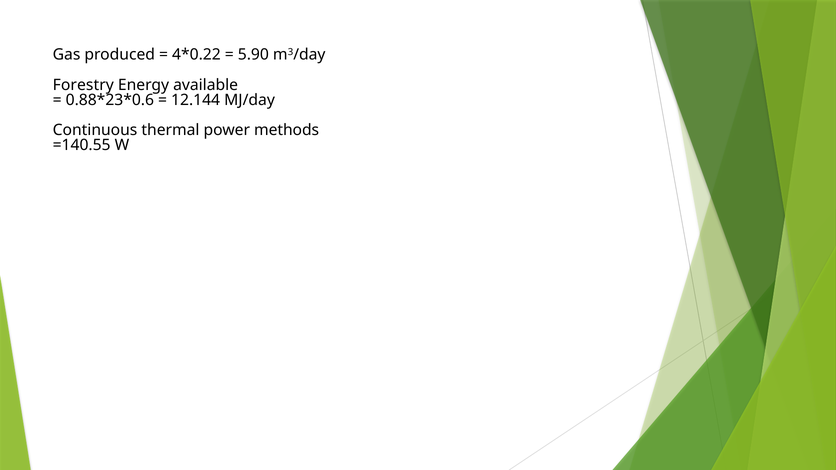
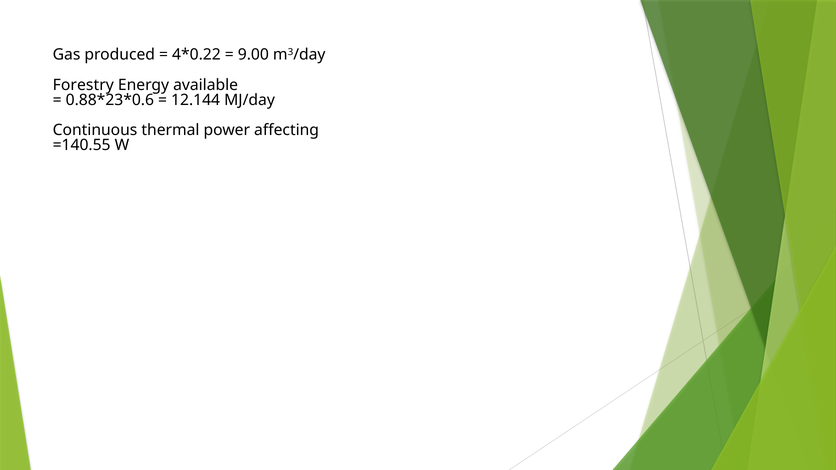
5.90: 5.90 -> 9.00 (253, 55)
methods: methods -> affecting (287, 130)
